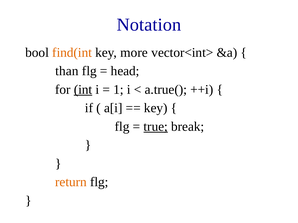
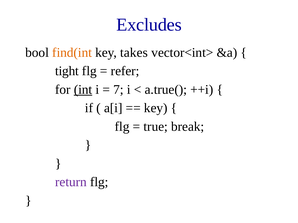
Notation: Notation -> Excludes (149, 25)
more: more -> takes (134, 53)
than: than -> tight (67, 71)
head: head -> refer (125, 71)
1: 1 -> 7 (118, 90)
true underline: present -> none (156, 127)
return colour: orange -> purple (71, 182)
